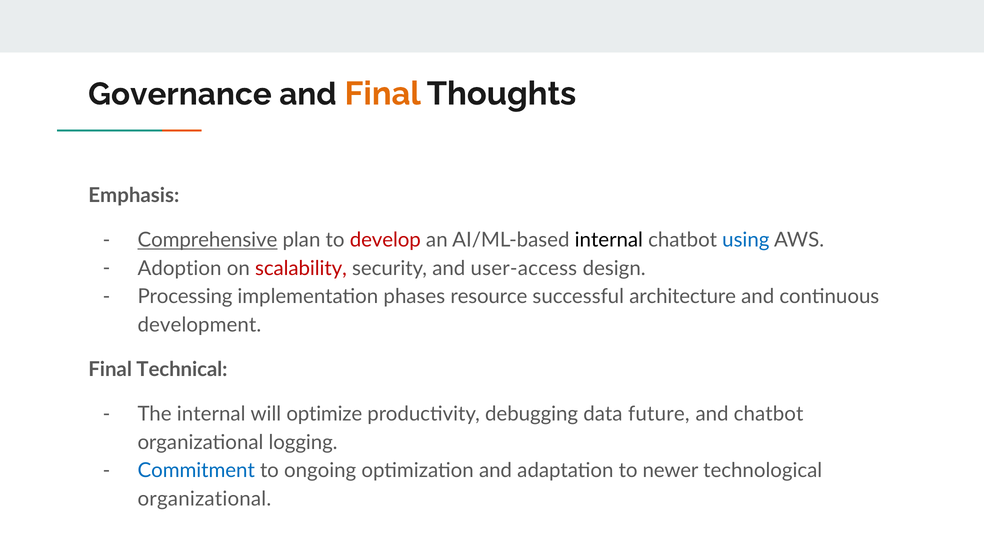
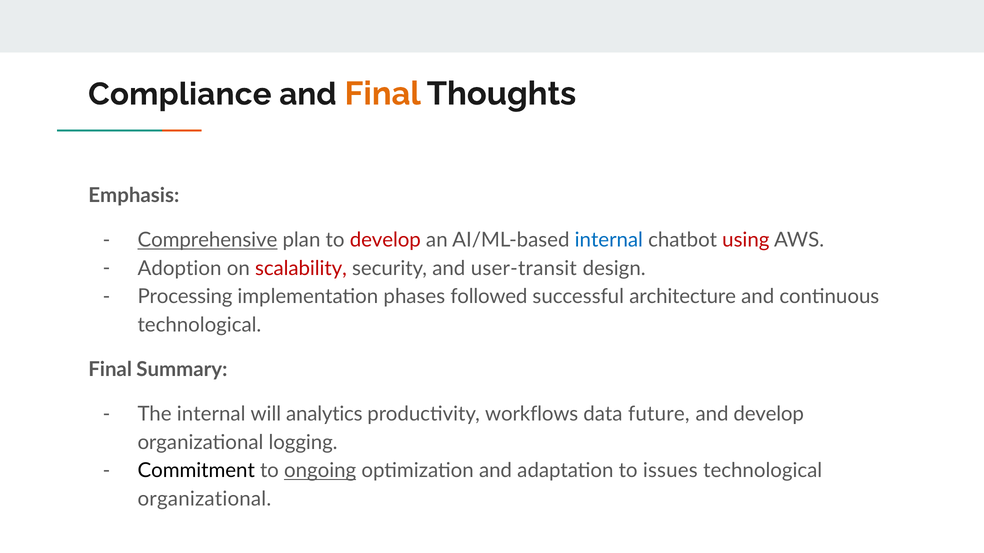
Governance: Governance -> Compliance (180, 94)
internal colour: black -> blue (609, 240)
using colour: blue -> red (746, 240)
user-access: user-access -> user-transit (524, 269)
resource: resource -> followed (489, 297)
development: development -> technological (199, 325)
Technical: Technical -> Summary (182, 370)
optimize: optimize -> analytics (324, 415)
debugging: debugging -> workflows (532, 415)
and chatbot: chatbot -> develop (769, 415)
Commitment colour: blue -> black (196, 471)
ongoing underline: none -> present (320, 471)
newer: newer -> issues (670, 471)
